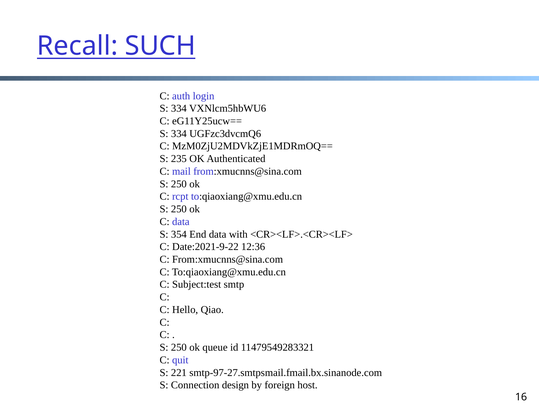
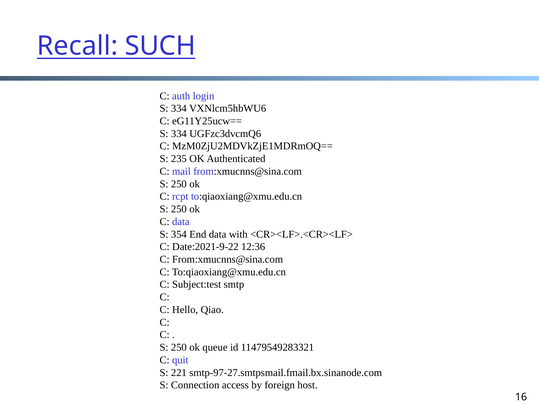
design: design -> access (235, 385)
